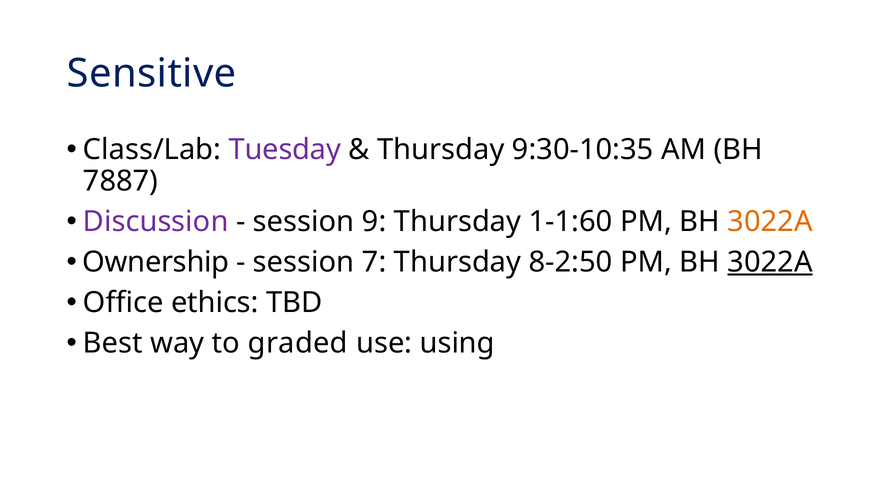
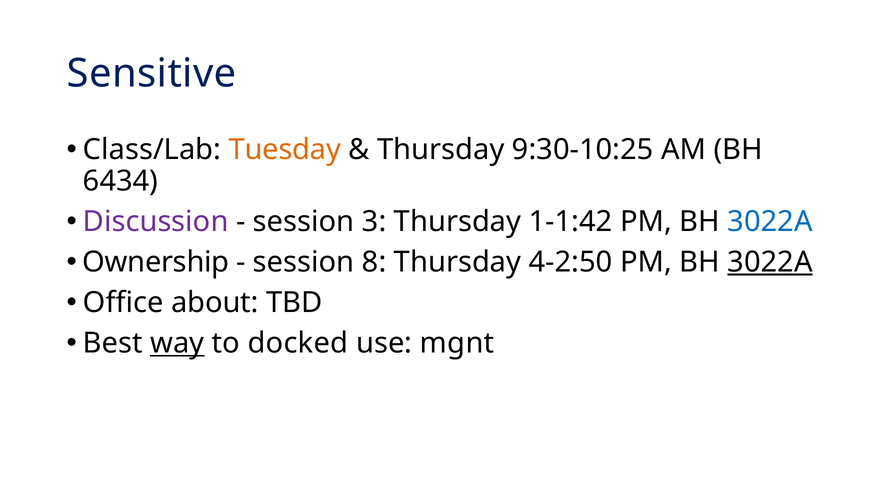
Tuesday colour: purple -> orange (285, 150)
9:30-10:35: 9:30-10:35 -> 9:30-10:25 (583, 150)
7887: 7887 -> 6434 (121, 181)
9: 9 -> 3 (374, 222)
1-1:60: 1-1:60 -> 1-1:42 (571, 222)
3022A colour: orange -> blue (770, 222)
7: 7 -> 8 (374, 262)
8-2:50: 8-2:50 -> 4-2:50 (571, 262)
ethics: ethics -> about (215, 303)
way underline: none -> present (177, 343)
graded: graded -> docked (298, 343)
using: using -> mgnt (457, 343)
